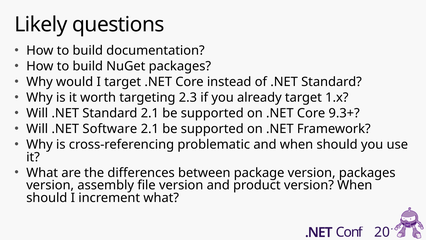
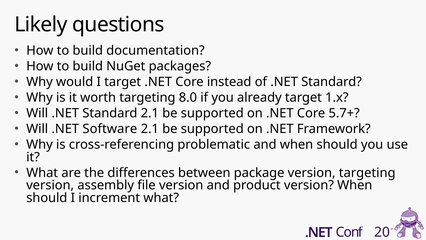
2.3: 2.3 -> 8.0 (188, 97)
9.3+: 9.3+ -> 5.7+ (344, 113)
version packages: packages -> targeting (367, 173)
